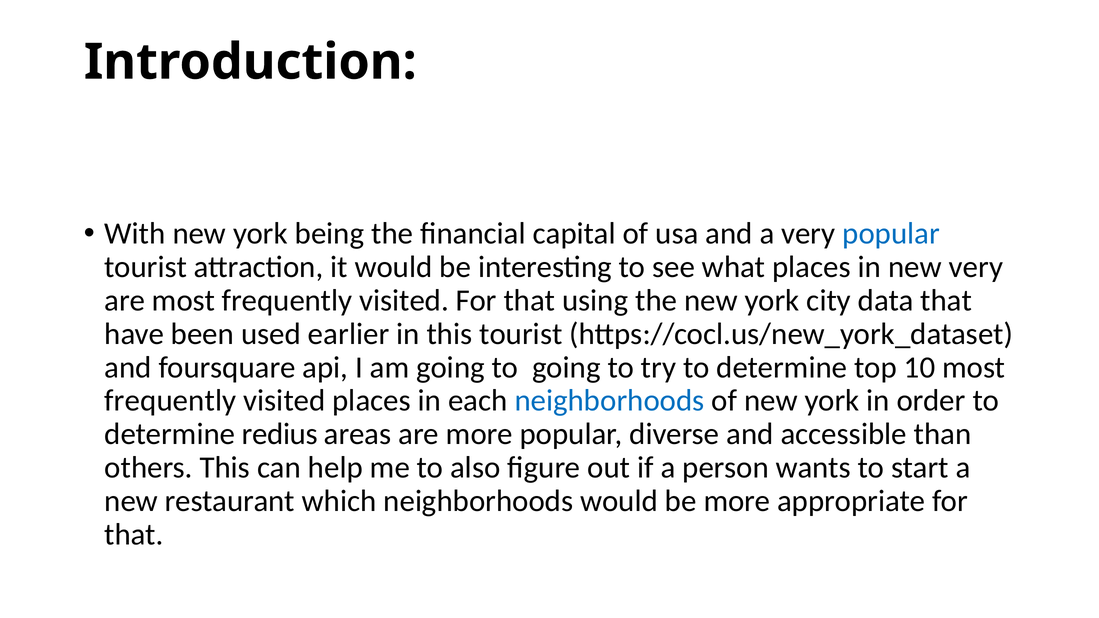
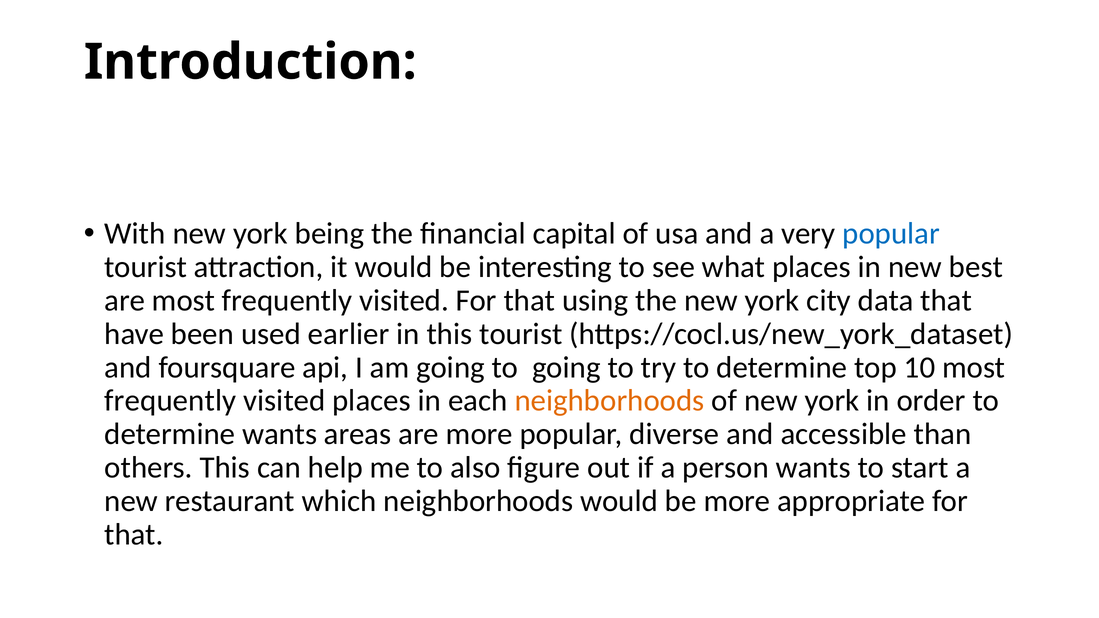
new very: very -> best (976, 267)
neighborhoods colour: blue -> orange (609, 401)
determine redius: redius -> wants (280, 434)
